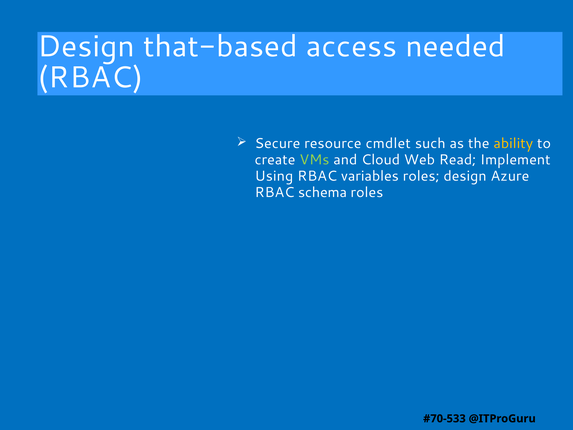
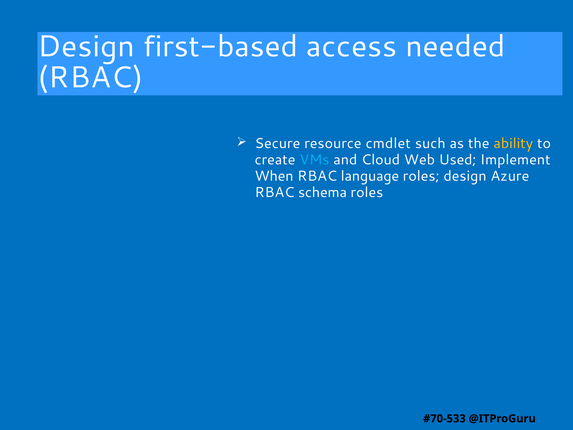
that-based: that-based -> first-based (220, 47)
VMs colour: light green -> light blue (314, 160)
Read: Read -> Used (458, 160)
Using: Using -> When (274, 176)
variables: variables -> language (370, 176)
